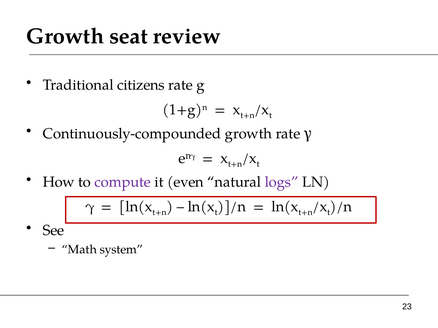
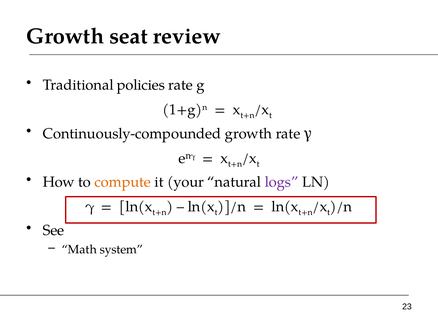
citizens: citizens -> policies (141, 85)
compute colour: purple -> orange (123, 182)
even: even -> your (185, 182)
